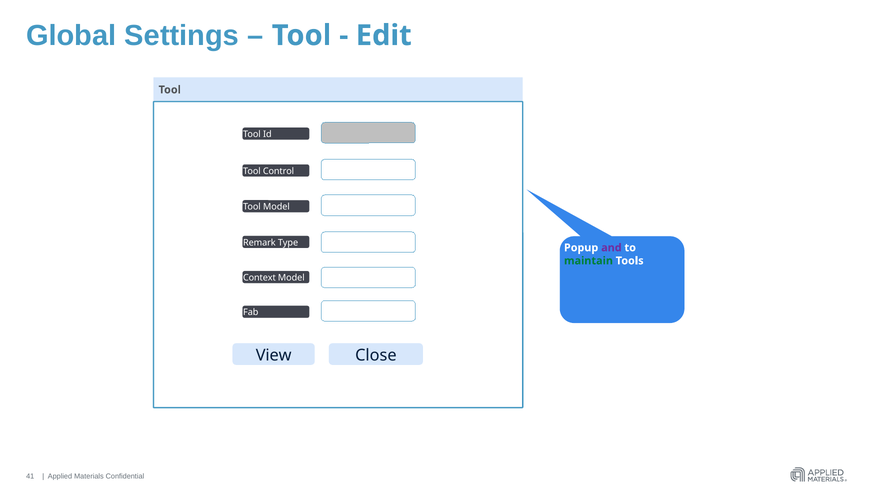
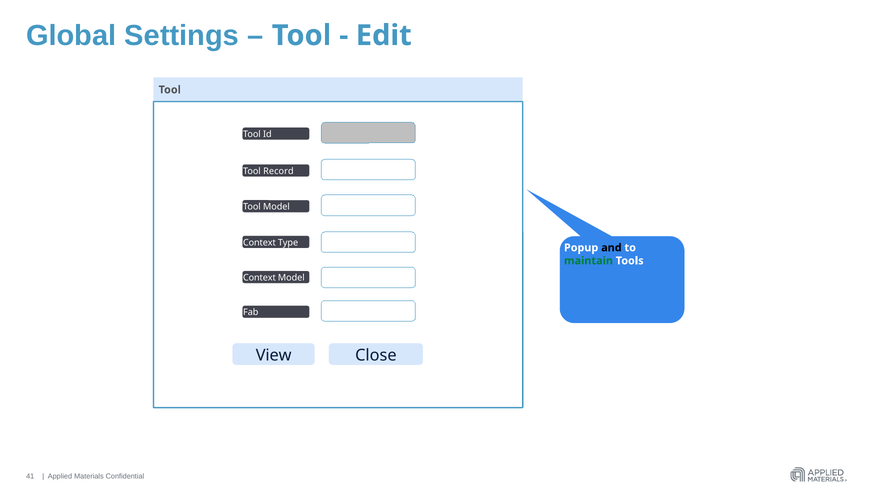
Control: Control -> Record (278, 171)
Remark: Remark -> Context (259, 243)
and colour: purple -> black (611, 248)
